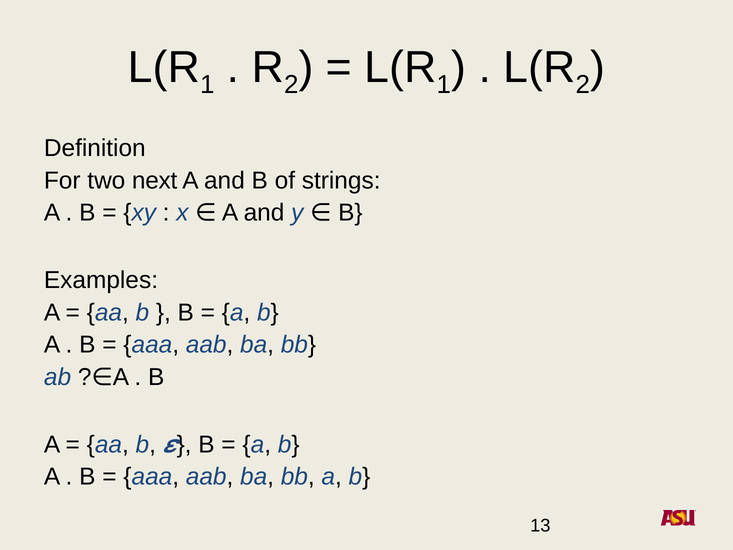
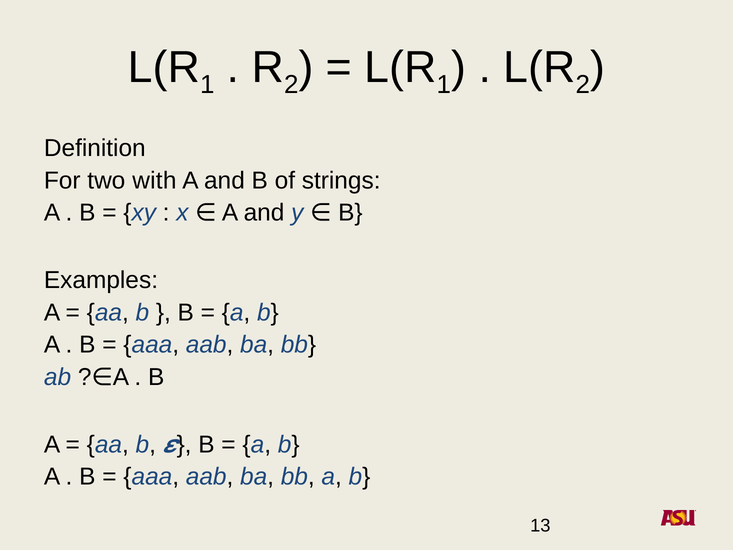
next: next -> with (154, 181)
